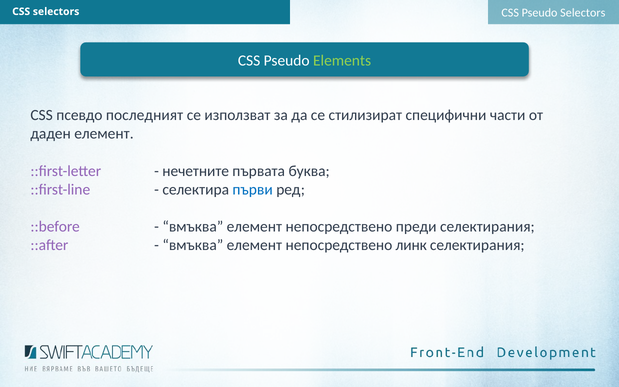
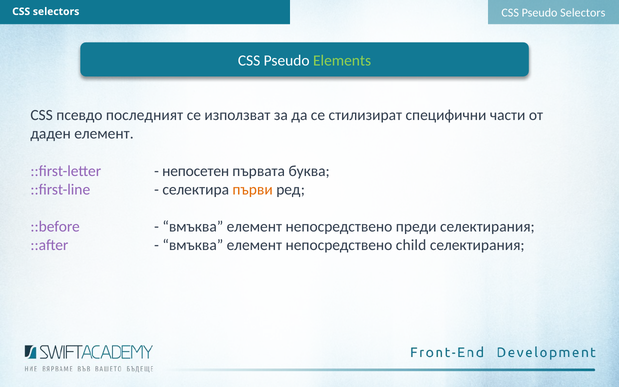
нечетните: нечетните -> непосетен (196, 171)
първи colour: blue -> orange (253, 189)
линк: линк -> child (411, 245)
